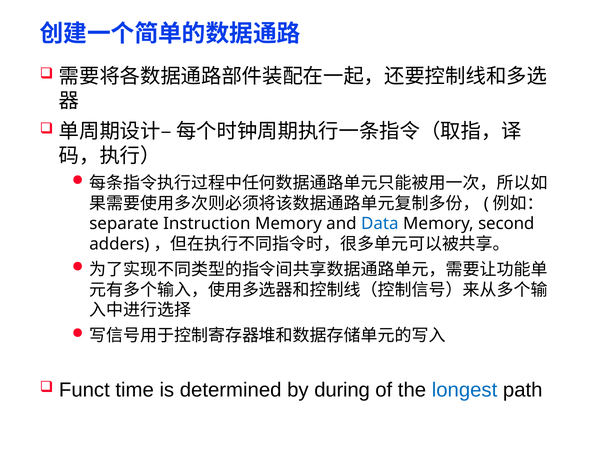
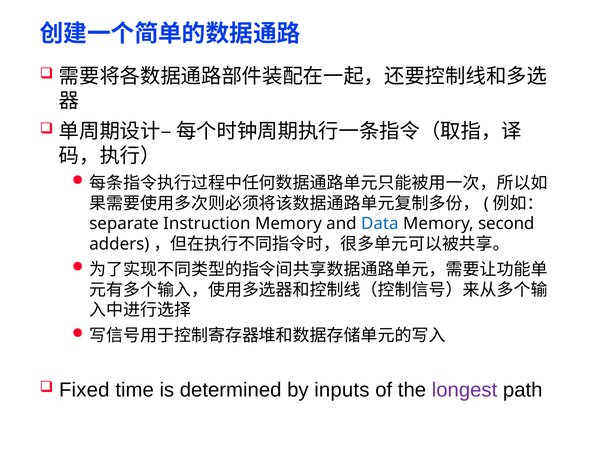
Funct: Funct -> Fixed (84, 390)
during: during -> inputs (342, 390)
longest colour: blue -> purple (465, 390)
